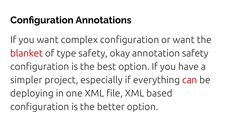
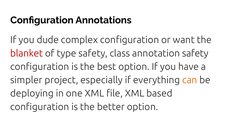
you want: want -> dude (48, 40)
okay: okay -> class (120, 53)
can colour: red -> orange (190, 80)
